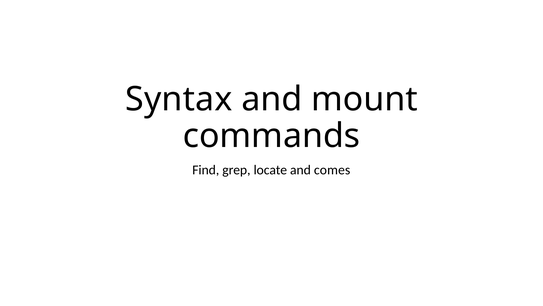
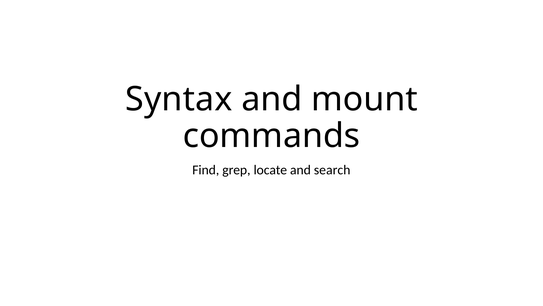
comes: comes -> search (332, 170)
